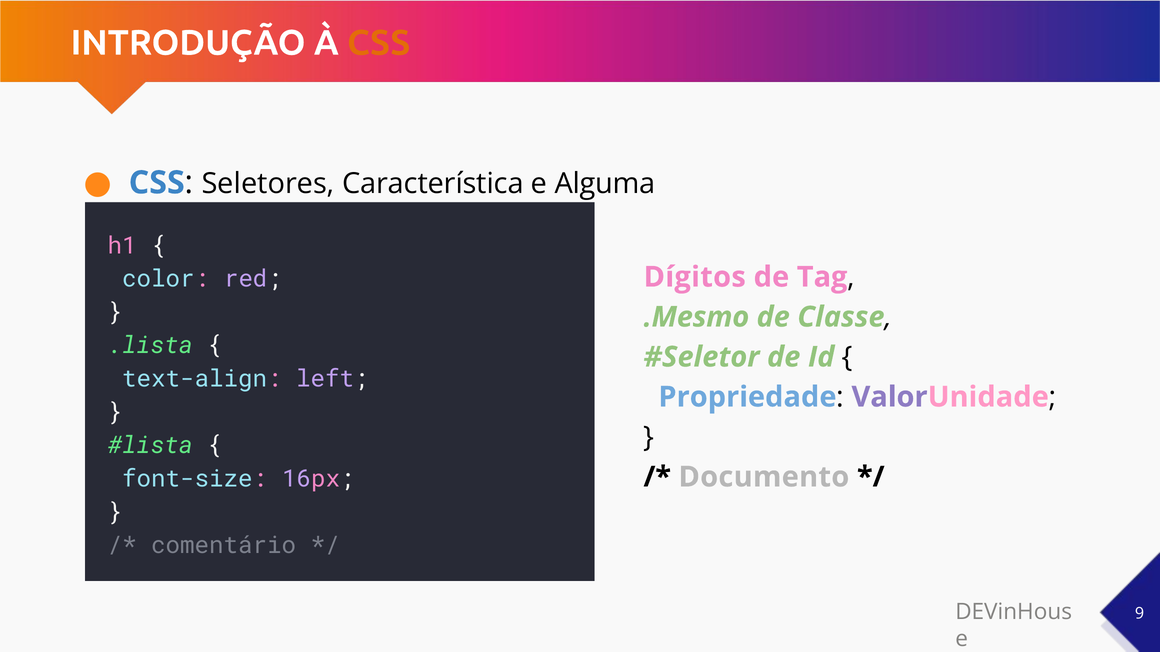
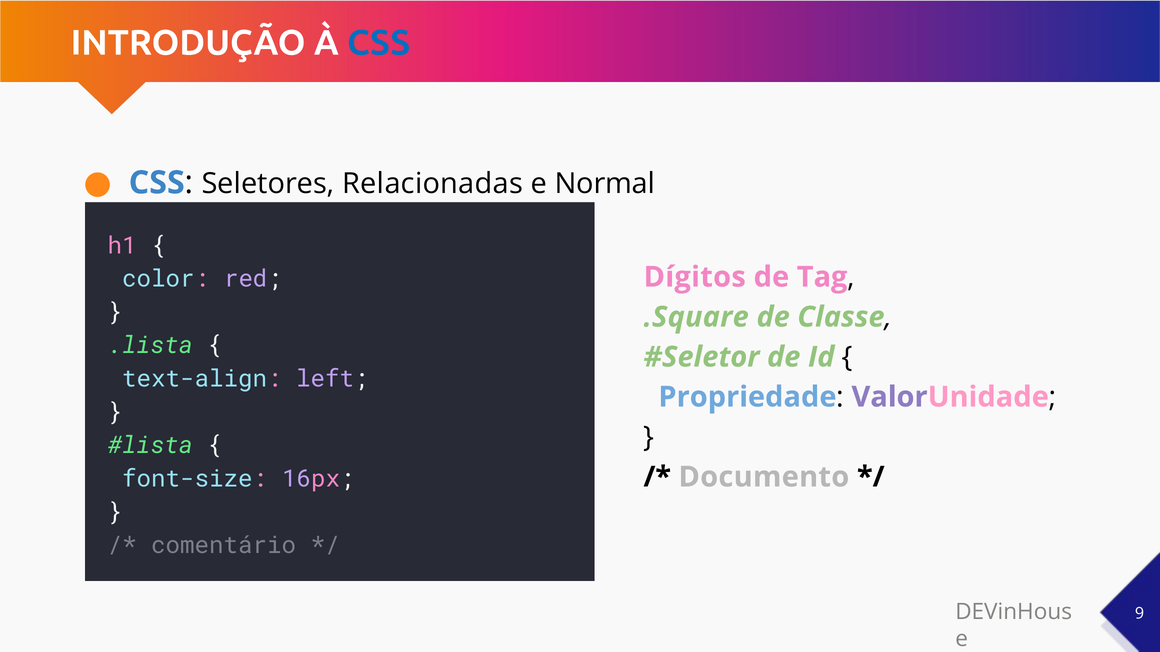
CSS colour: orange -> blue (379, 43)
Característica: Característica -> Relacionadas (433, 184)
Alguma: Alguma -> Normal (605, 184)
.Mesmo: .Mesmo -> .Square (696, 317)
